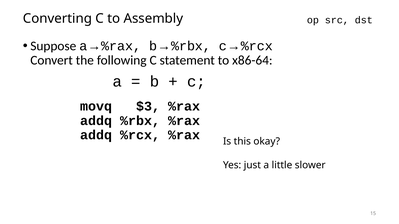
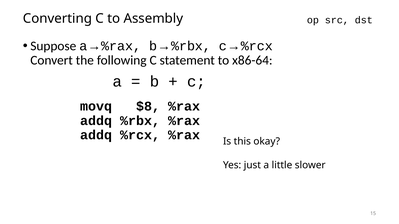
$3: $3 -> $8 (148, 107)
